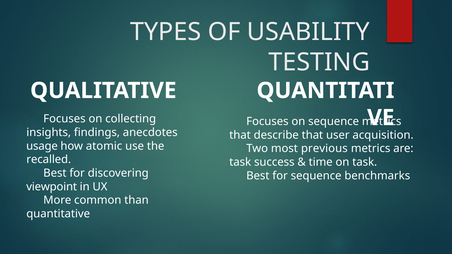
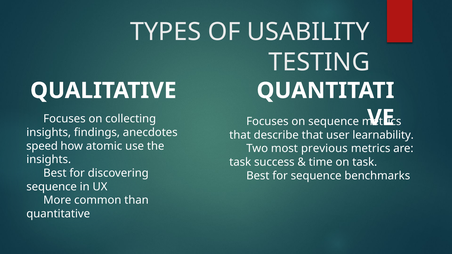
acquisition: acquisition -> learnability (383, 135)
usage: usage -> speed (42, 146)
recalled: recalled -> insights (49, 160)
viewpoint: viewpoint -> sequence (52, 187)
